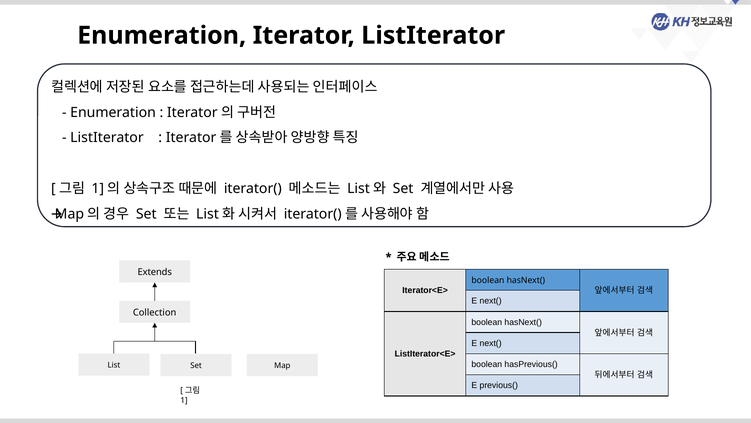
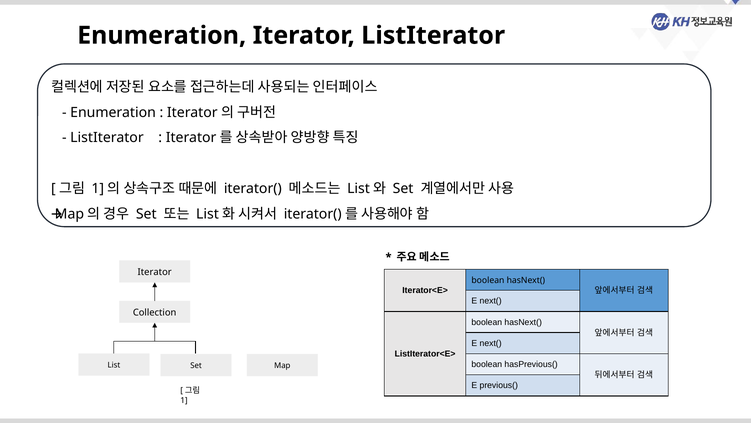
Extends: Extends -> Iterator (155, 272)
